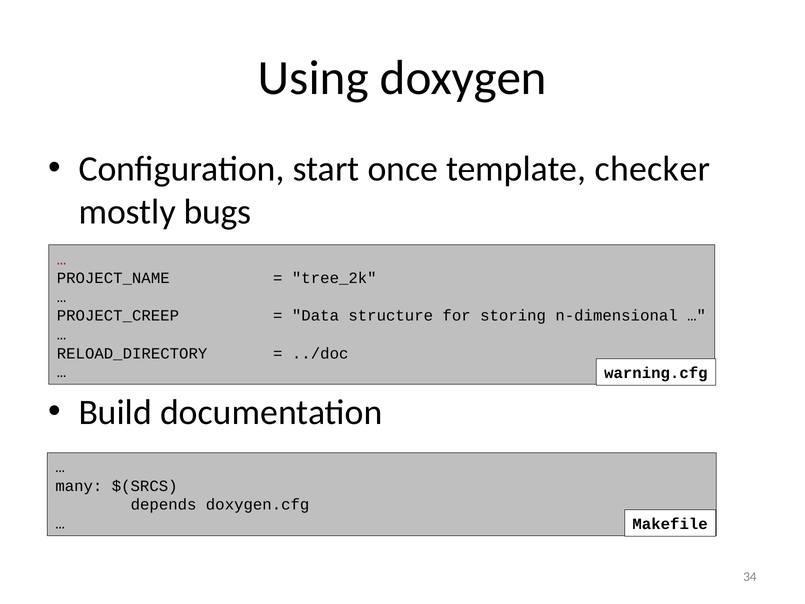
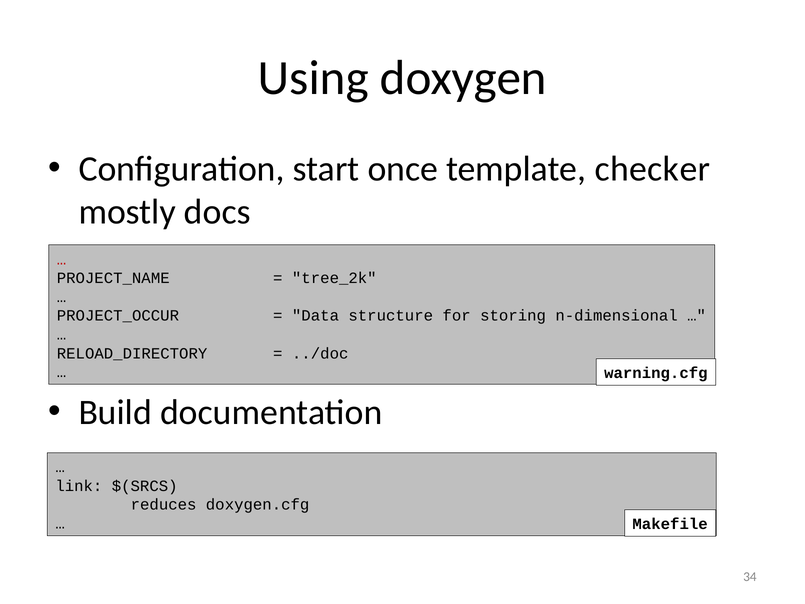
bugs: bugs -> docs (217, 212)
PROJECT_CREEP: PROJECT_CREEP -> PROJECT_OCCUR (118, 316)
many: many -> link (79, 486)
depends: depends -> reduces (164, 504)
